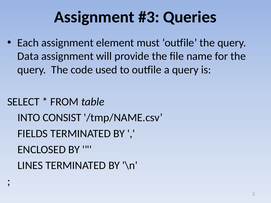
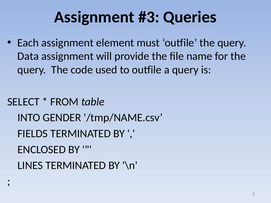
CONSIST: CONSIST -> GENDER (62, 118)
